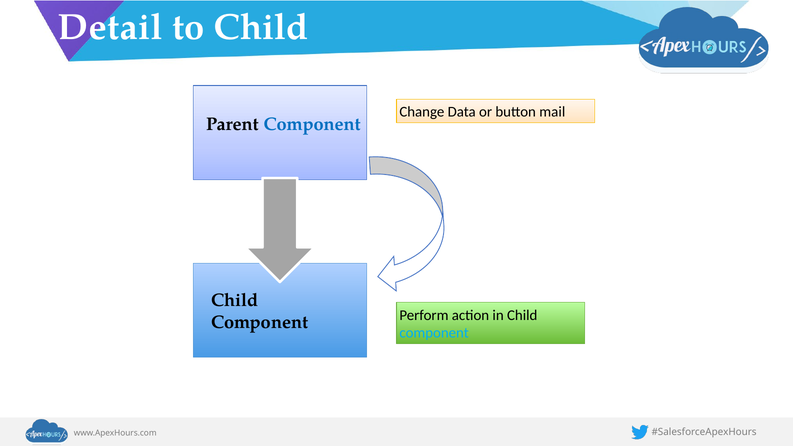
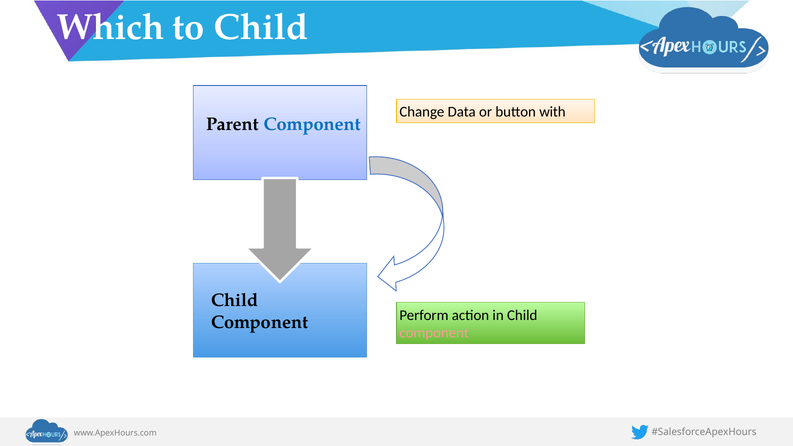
Detail: Detail -> Which (111, 27)
mail: mail -> with (552, 112)
component colour: light blue -> pink (434, 333)
